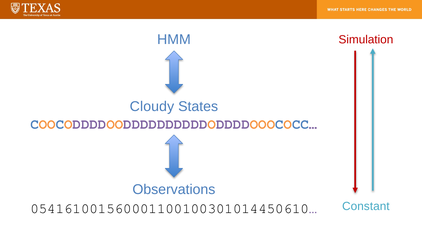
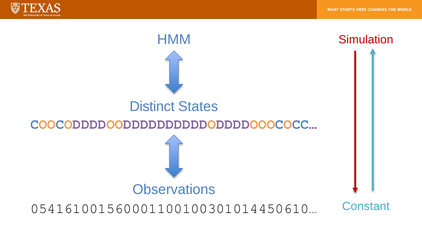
Cloudy: Cloudy -> Distinct (152, 106)
